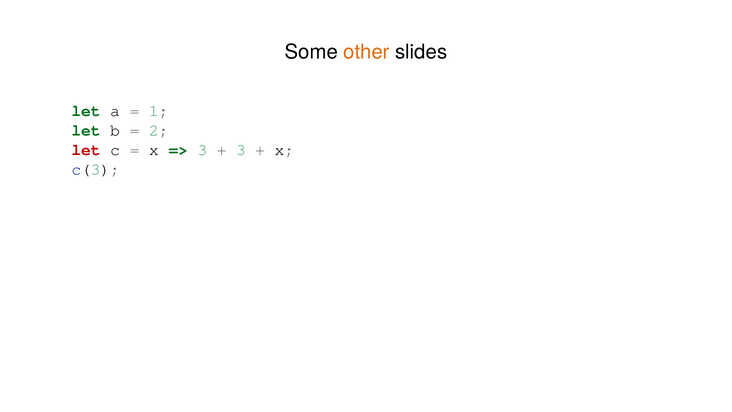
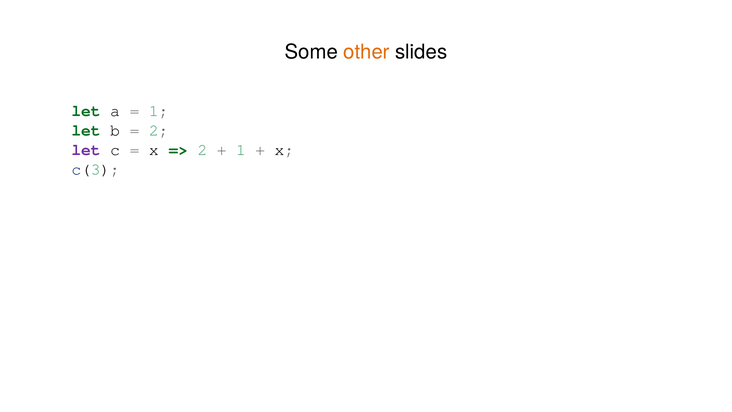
let colour: red -> purple (86, 150)
3: 3 -> 2 (202, 150)
3: 3 -> 1 (241, 150)
